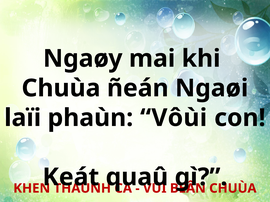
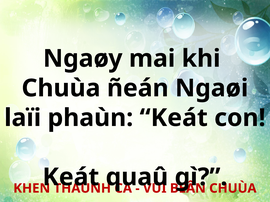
phaùn Vôùi: Vôùi -> Keát (174, 118)
